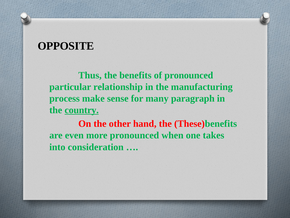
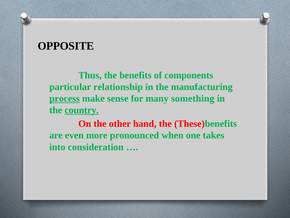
of pronounced: pronounced -> components (189, 75)
process underline: none -> present (65, 98)
paragraph: paragraph -> something (193, 98)
